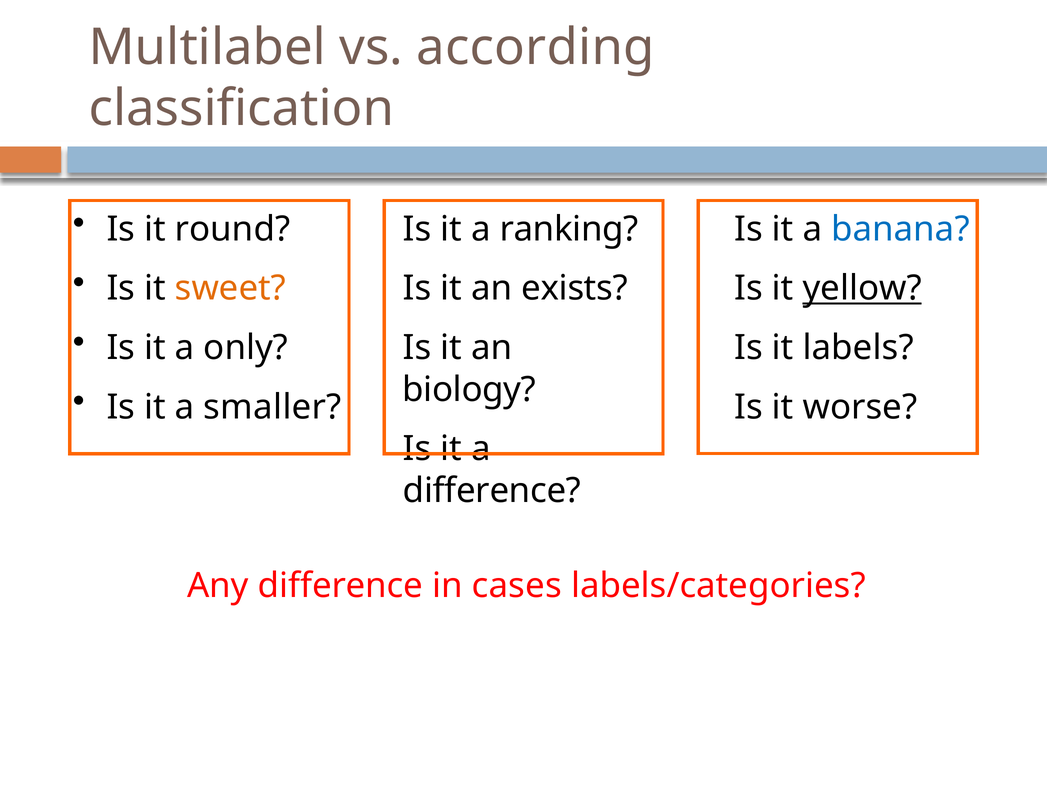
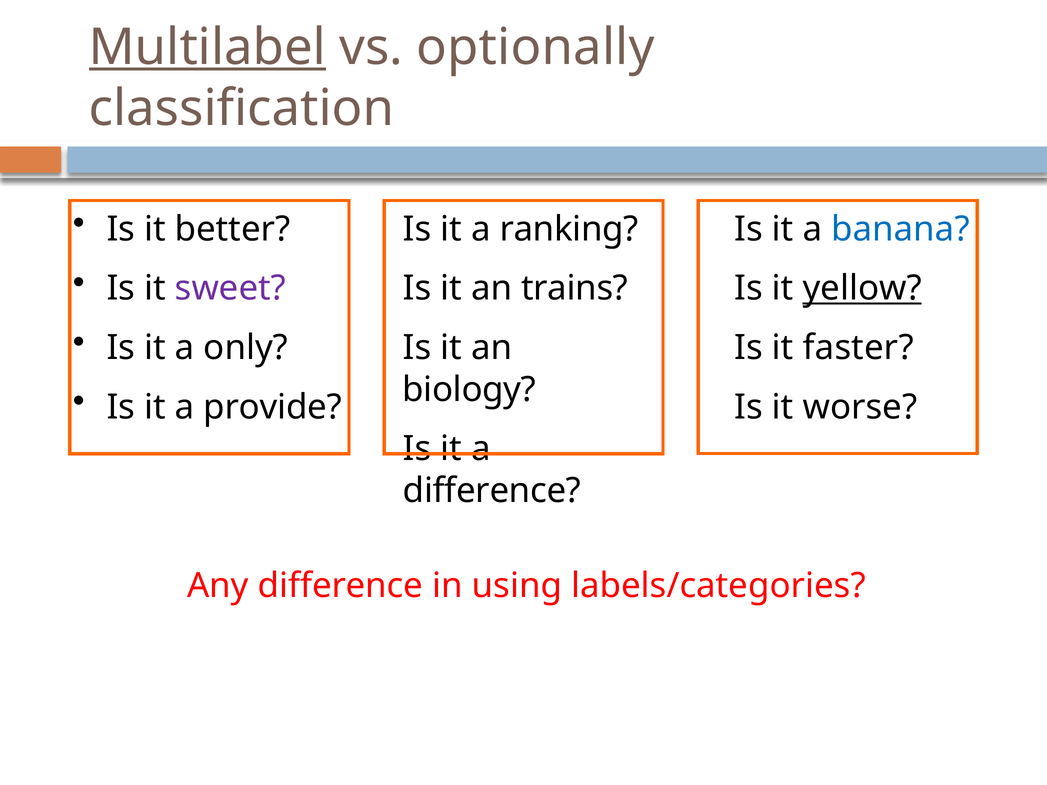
Multilabel underline: none -> present (207, 47)
according: according -> optionally (536, 47)
round: round -> better (233, 229)
sweet colour: orange -> purple (230, 289)
exists: exists -> trains (575, 289)
labels: labels -> faster (858, 348)
smaller: smaller -> provide (273, 407)
cases: cases -> using (517, 586)
